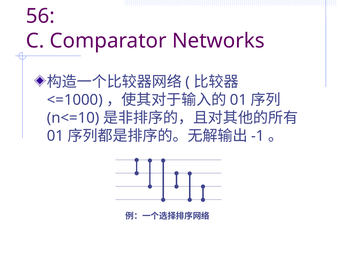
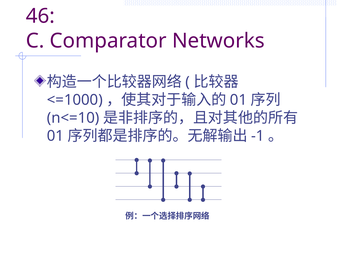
56: 56 -> 46 (40, 16)
